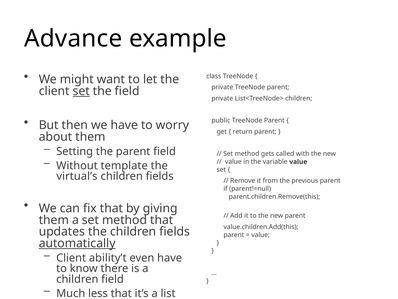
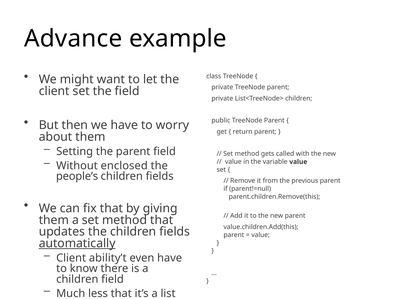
set underline: present -> none (81, 91)
template: template -> enclosed (124, 165)
virtual’s: virtual’s -> people’s (77, 176)
